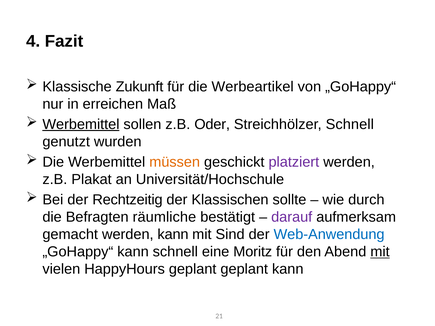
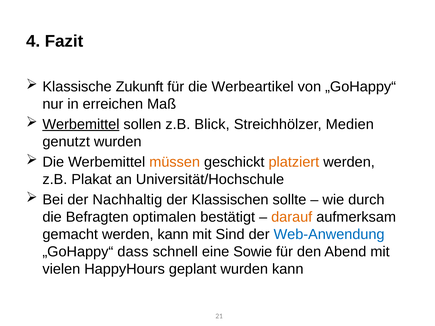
Oder: Oder -> Blick (212, 124)
Streichhölzer Schnell: Schnell -> Medien (350, 124)
platziert colour: purple -> orange (294, 162)
Rechtzeitig: Rechtzeitig -> Nachhaltig (127, 200)
räumliche: räumliche -> optimalen (164, 217)
darauf colour: purple -> orange (292, 217)
„GoHappy“ kann: kann -> dass (133, 252)
Moritz: Moritz -> Sowie (253, 252)
mit underline: present -> none (380, 252)
geplant geplant: geplant -> wurden (244, 269)
